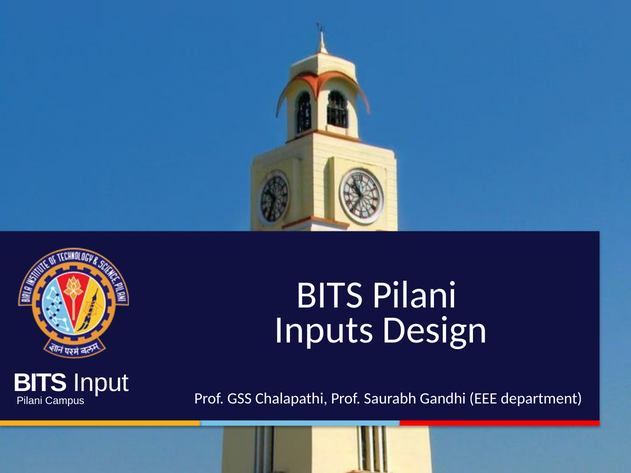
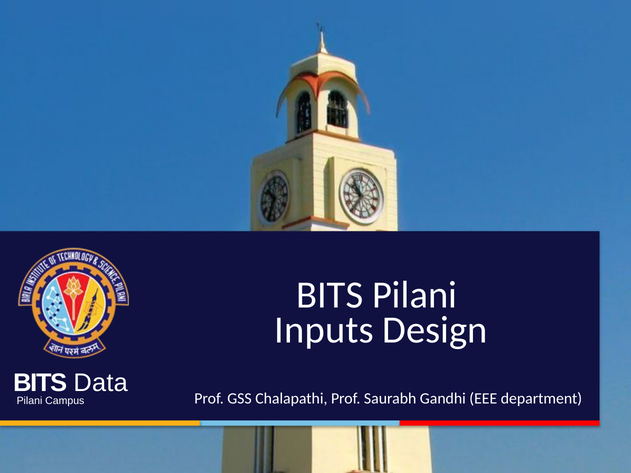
Input: Input -> Data (101, 383)
